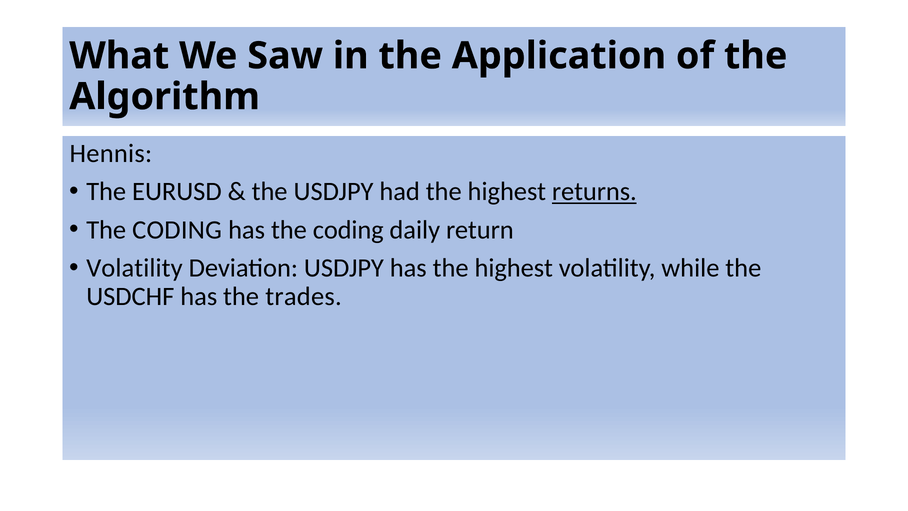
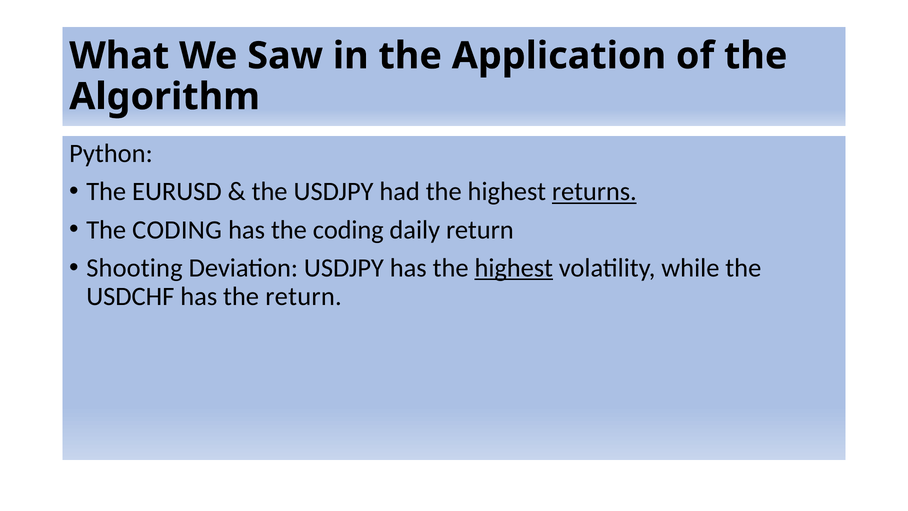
Hennis: Hennis -> Python (111, 154)
Volatility: Volatility -> Shooting (134, 268)
highest underline: none -> present (514, 268)
the trades: trades -> return (304, 296)
